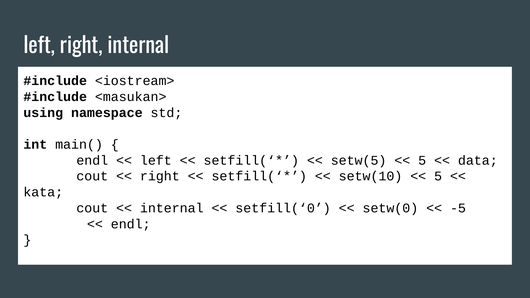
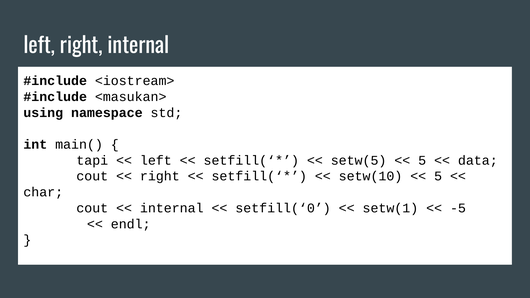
endl: endl -> tapi (92, 160)
kata: kata -> char (43, 192)
setw(0: setw(0 -> setw(1 (390, 208)
